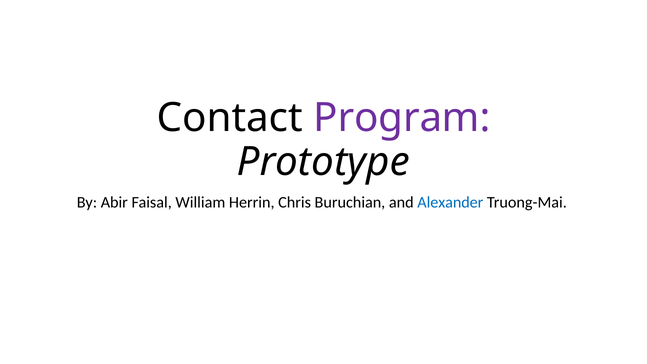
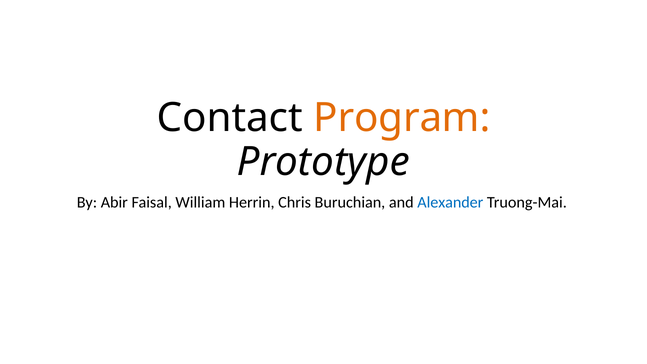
Program colour: purple -> orange (402, 118)
